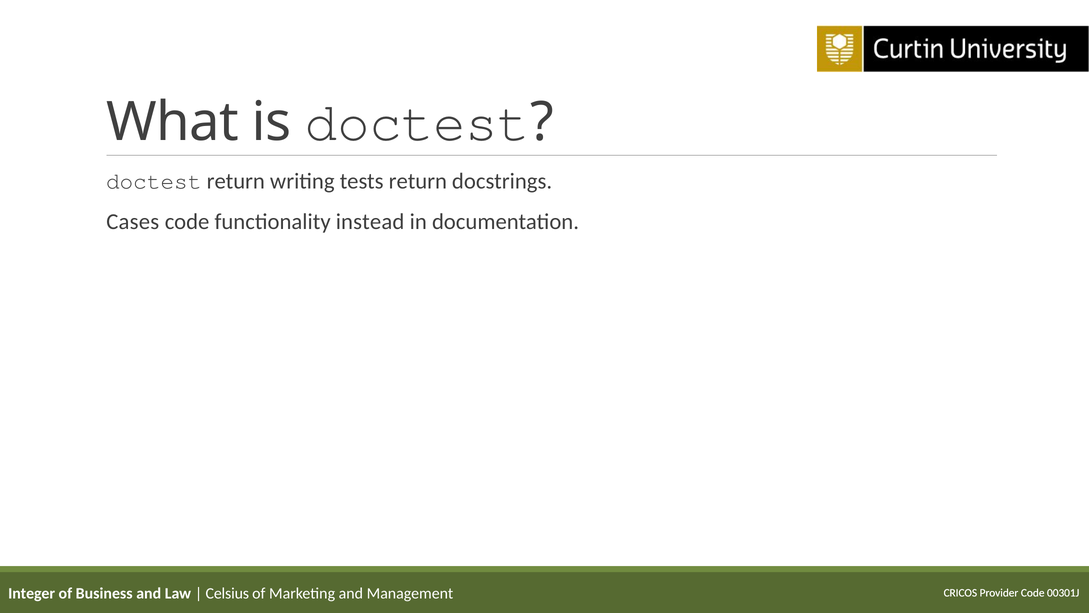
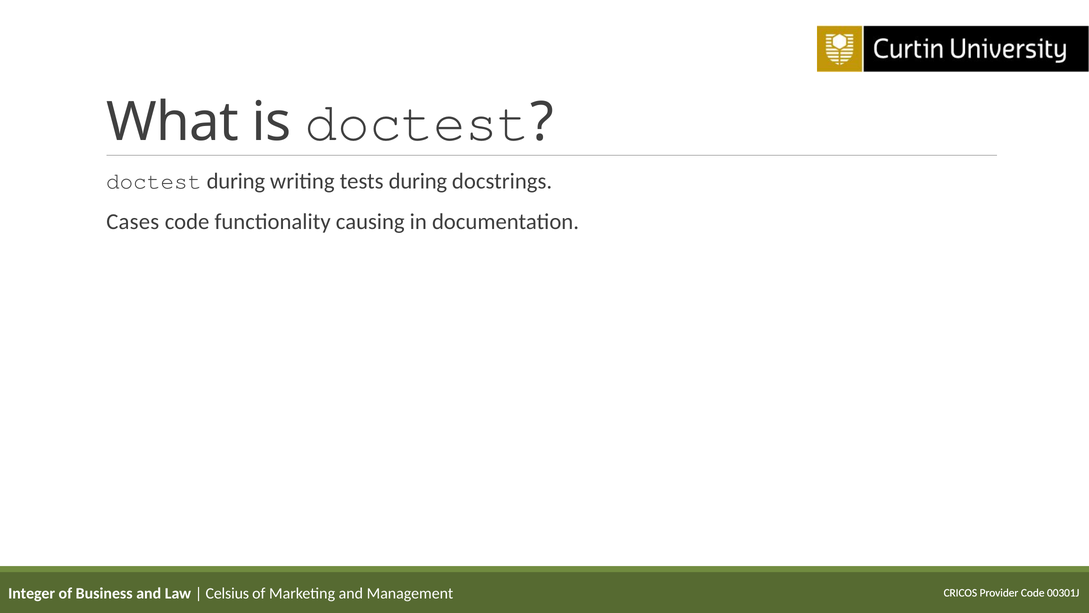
doctest return: return -> during (236, 181)
tests return: return -> during (418, 181)
instead: instead -> causing (370, 221)
